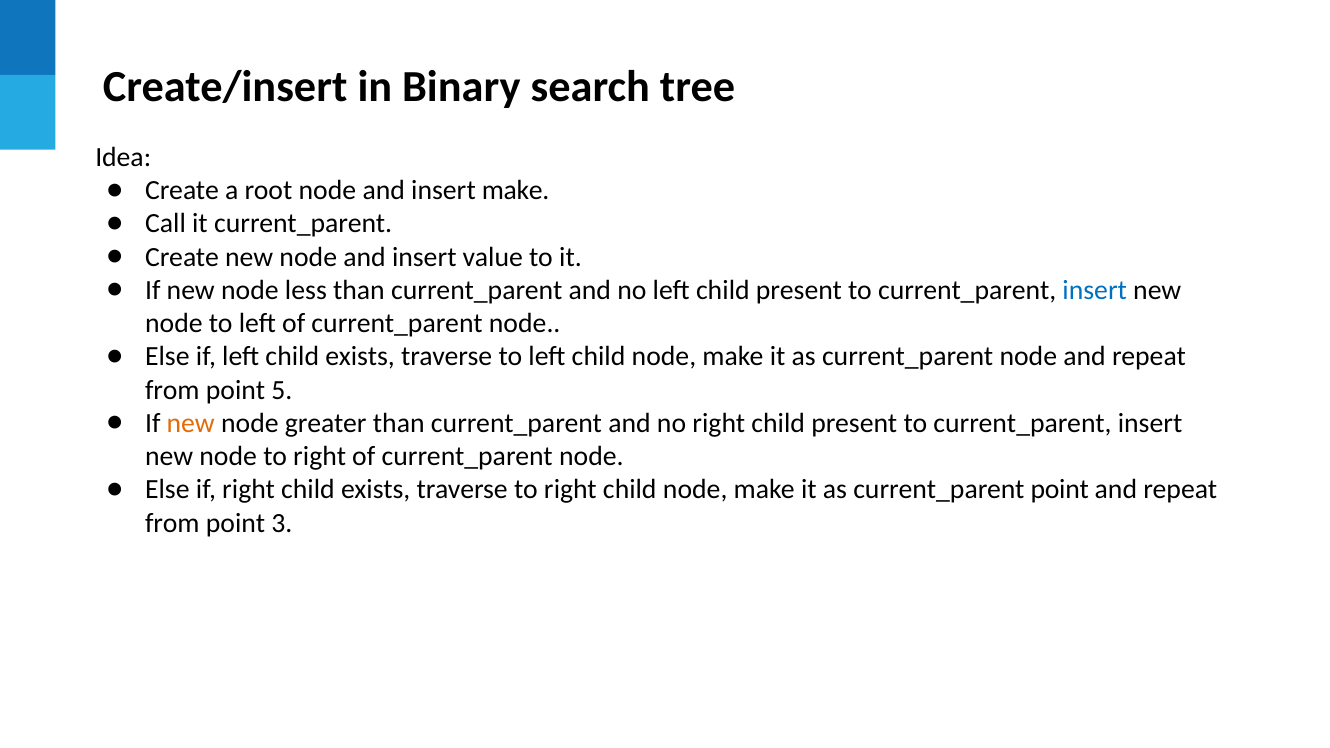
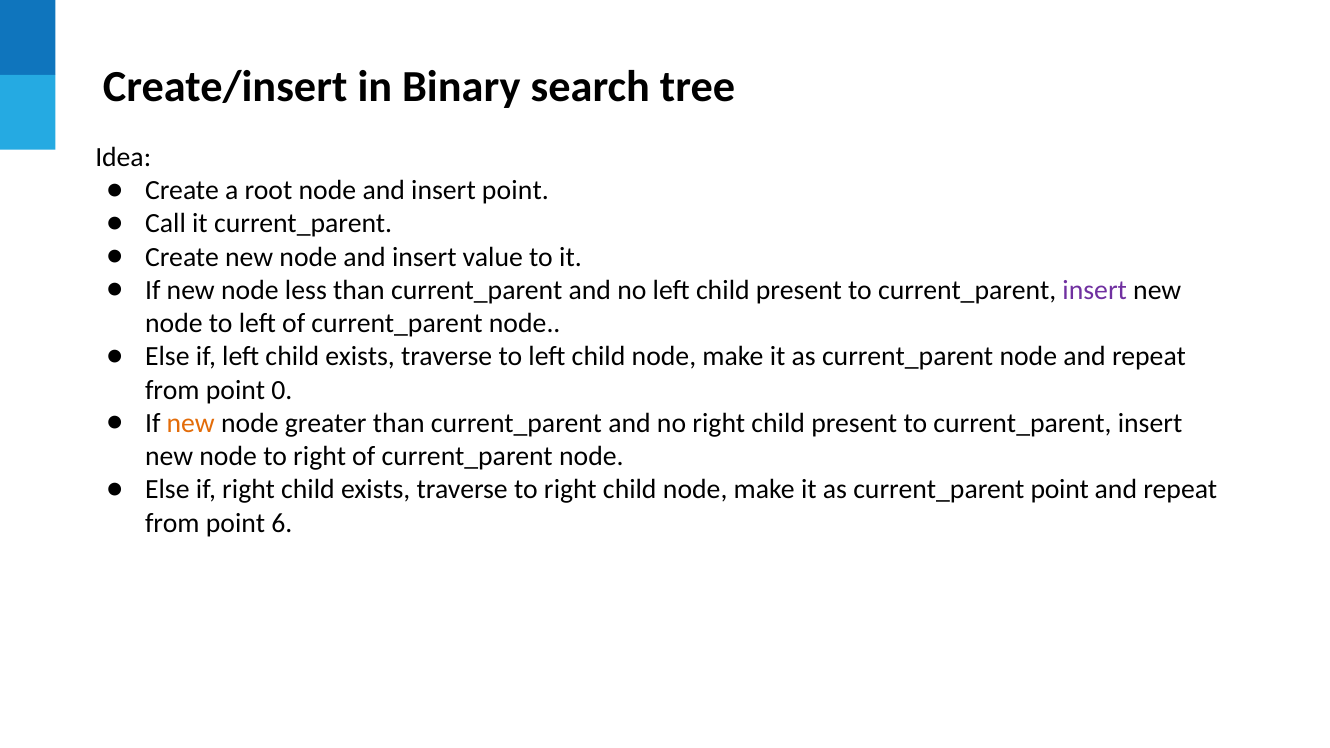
insert make: make -> point (515, 191)
insert colour: blue -> purple (1095, 290)
5: 5 -> 0 (282, 390)
3: 3 -> 6 (282, 523)
